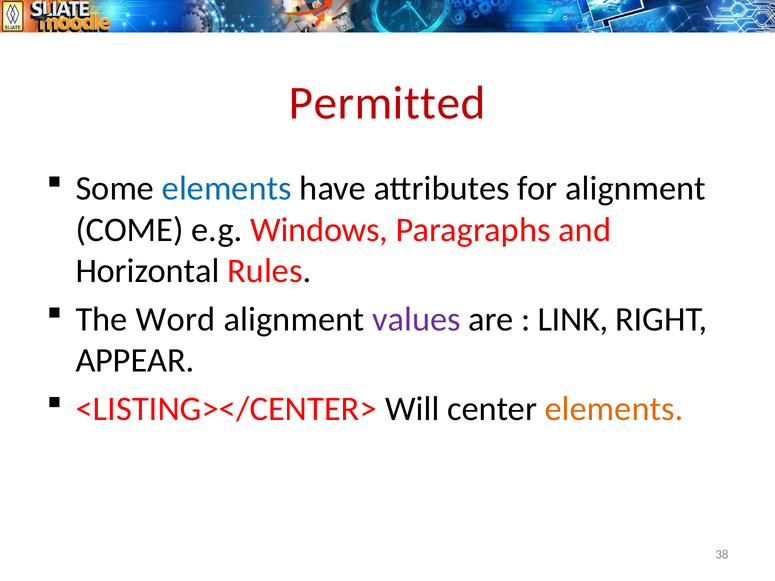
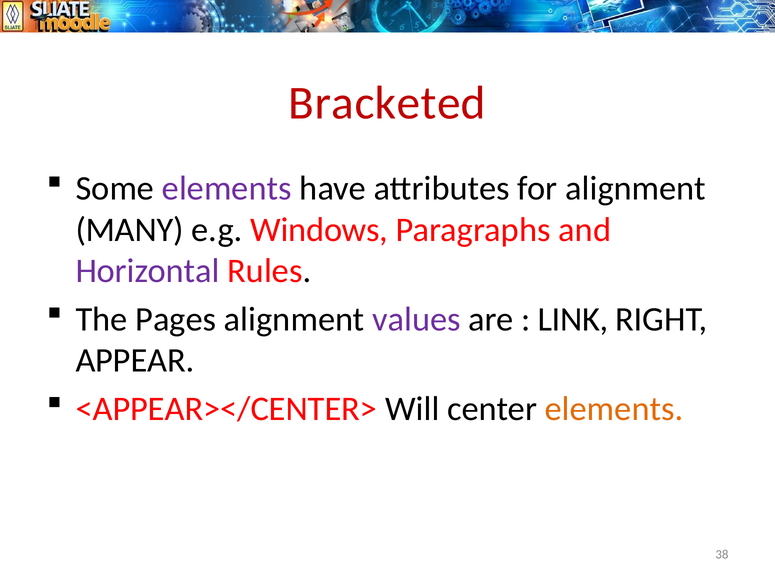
Permitted: Permitted -> Bracketed (387, 103)
elements colour: blue -> purple (227, 188)
COME: COME -> MANY (130, 230)
Horizontal colour: black -> purple (148, 271)
Word: Word -> Pages (176, 319)
<LISTING></CENTER>: <LISTING></CENTER> -> <APPEAR></CENTER> (226, 409)
